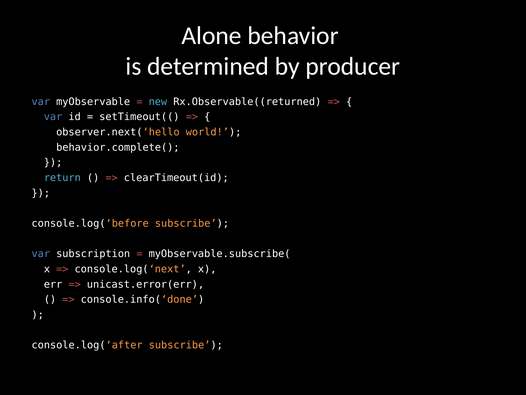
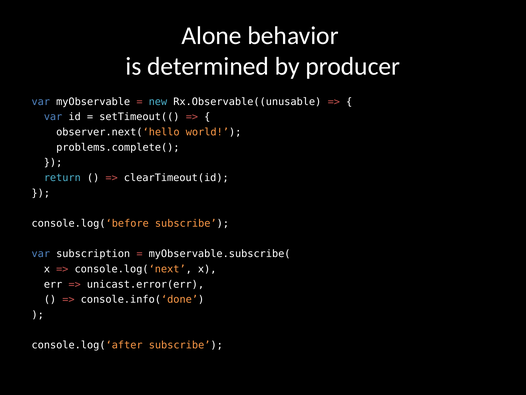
Rx.Observable((returned: Rx.Observable((returned -> Rx.Observable((unusable (247, 102)
behavior.complete(: behavior.complete( -> problems.complete( (118, 147)
